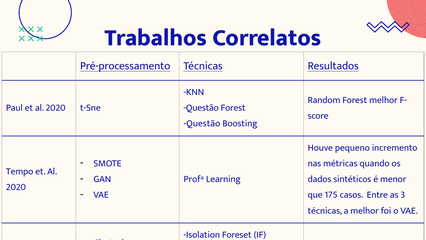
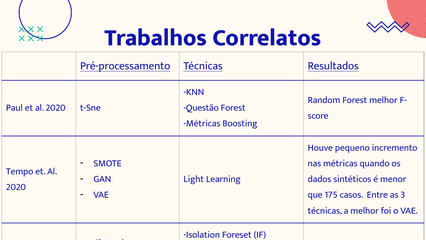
Questão: Questão -> Métricas (202, 123)
Profª: Profª -> Light (194, 179)
